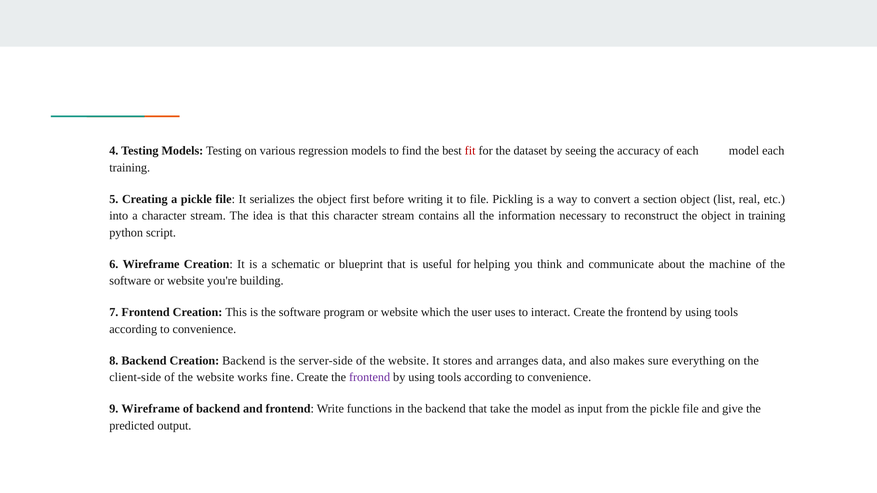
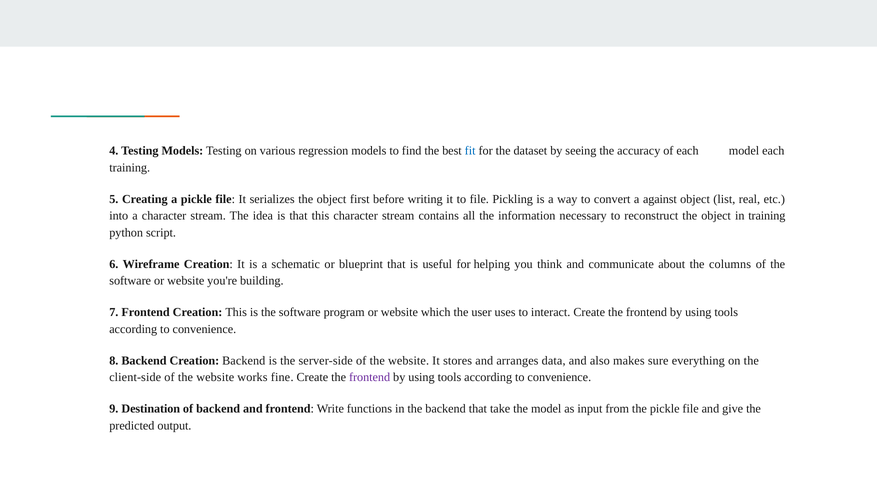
fit colour: red -> blue (470, 151)
section: section -> against (660, 199)
machine: machine -> columns (730, 264)
9 Wireframe: Wireframe -> Destination (151, 409)
